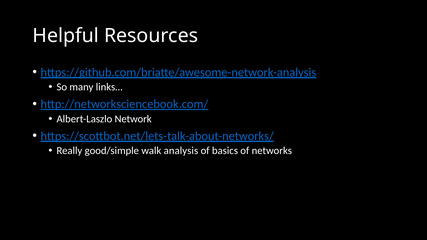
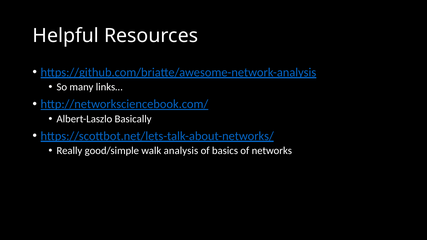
Network: Network -> Basically (133, 119)
